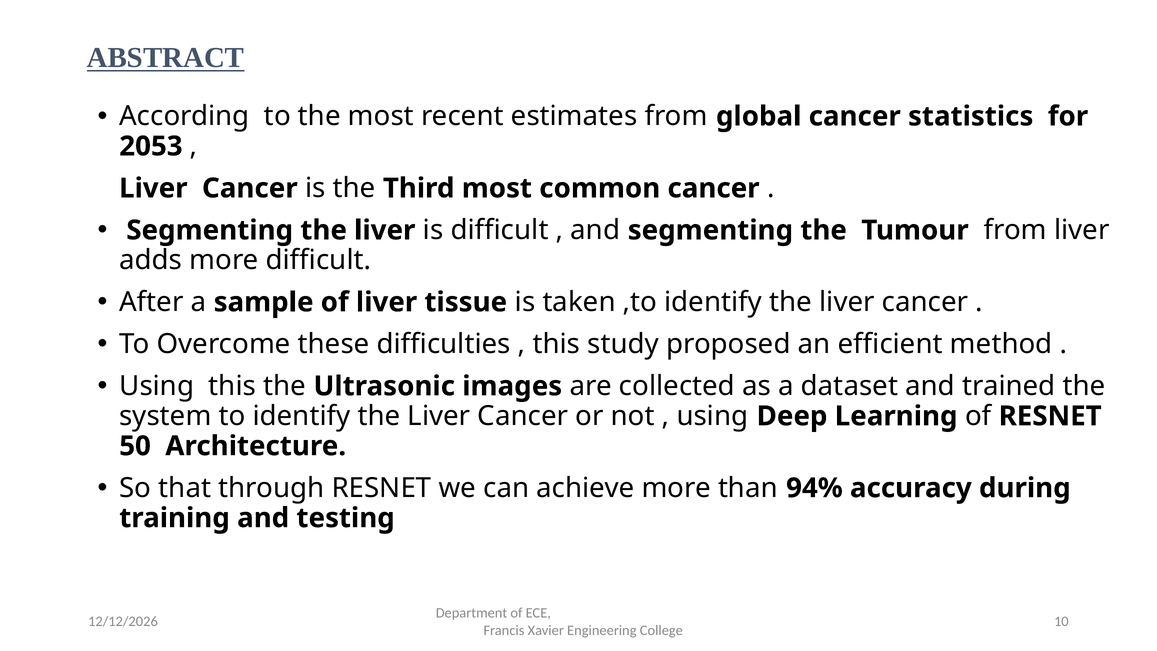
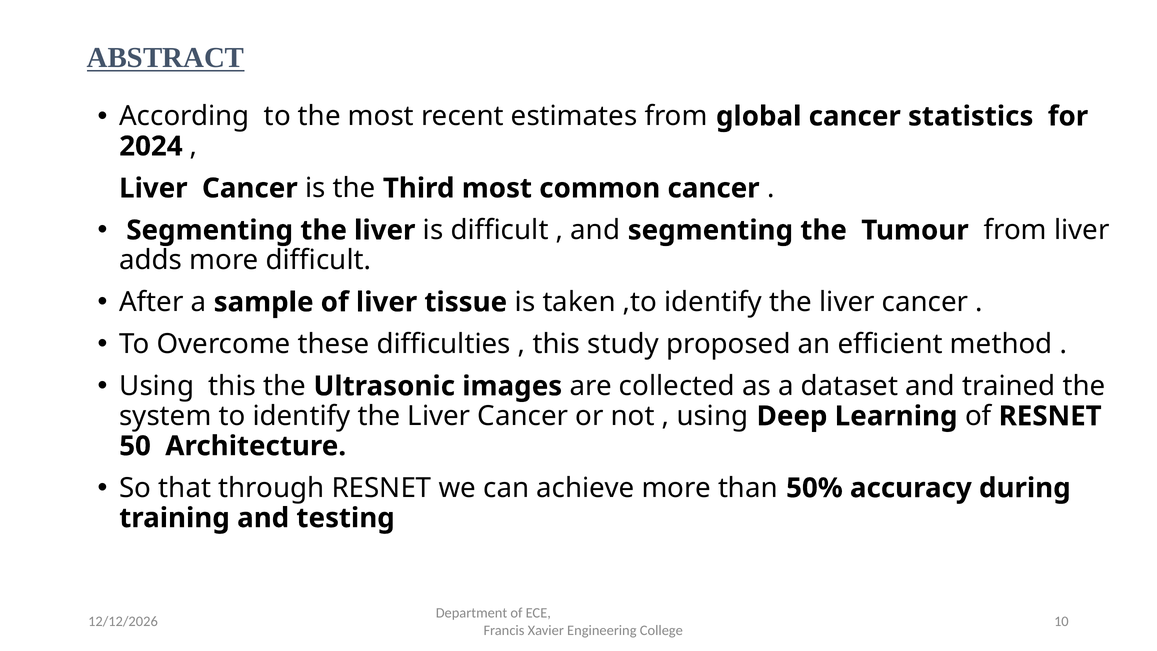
2053: 2053 -> 2024 (151, 146)
94%: 94% -> 50% (814, 488)
